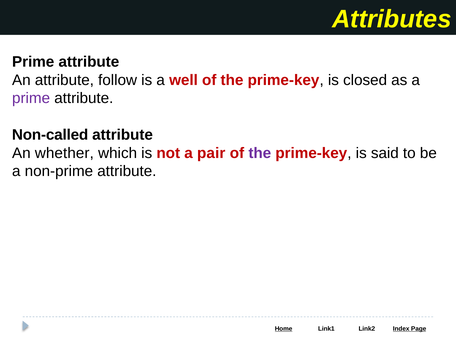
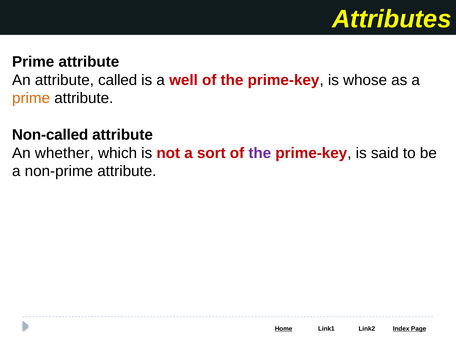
follow: follow -> called (118, 80)
closed: closed -> whose (365, 80)
prime colour: purple -> orange (31, 98)
pair: pair -> sort (211, 153)
